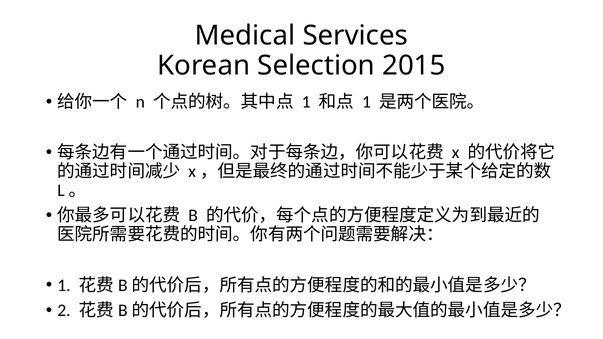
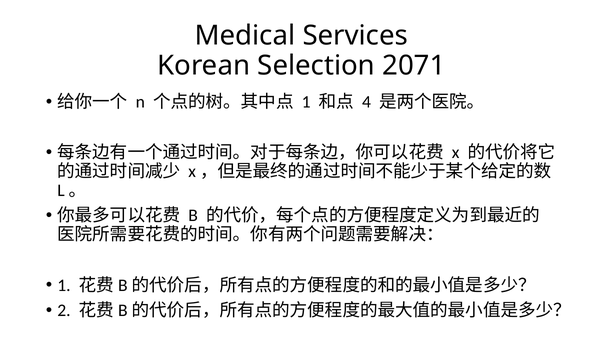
2015: 2015 -> 2071 (414, 66)
1: 1 -> 4 (366, 102)
